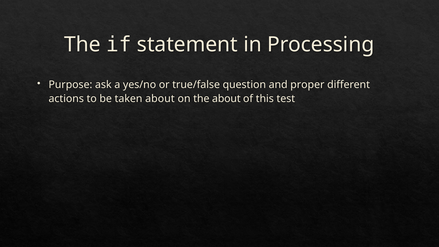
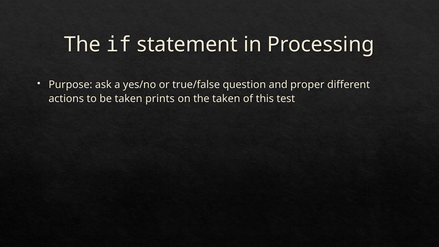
taken about: about -> prints (160, 99)
the about: about -> taken (226, 99)
